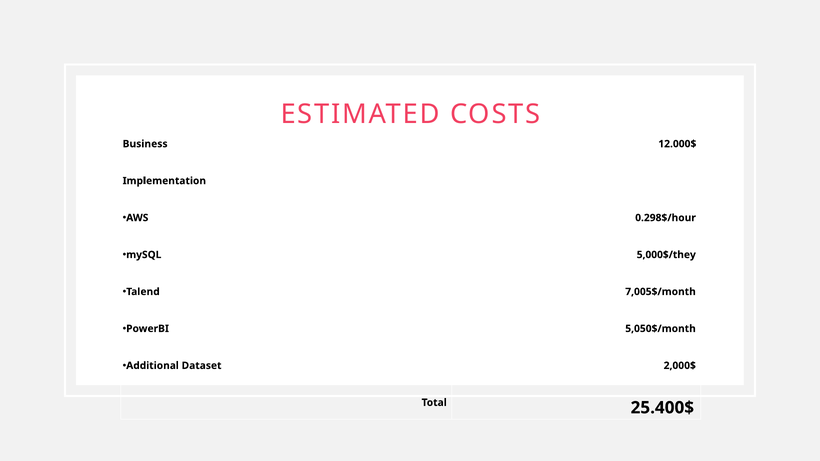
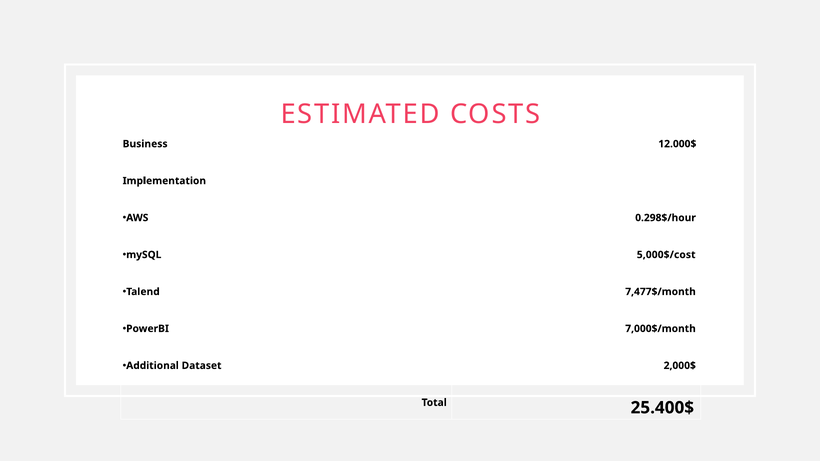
5,000$/they: 5,000$/they -> 5,000$/cost (666, 255)
7,005$/month: 7,005$/month -> 7,477$/month (661, 292)
5,050$/month: 5,050$/month -> 7,000$/month (661, 329)
